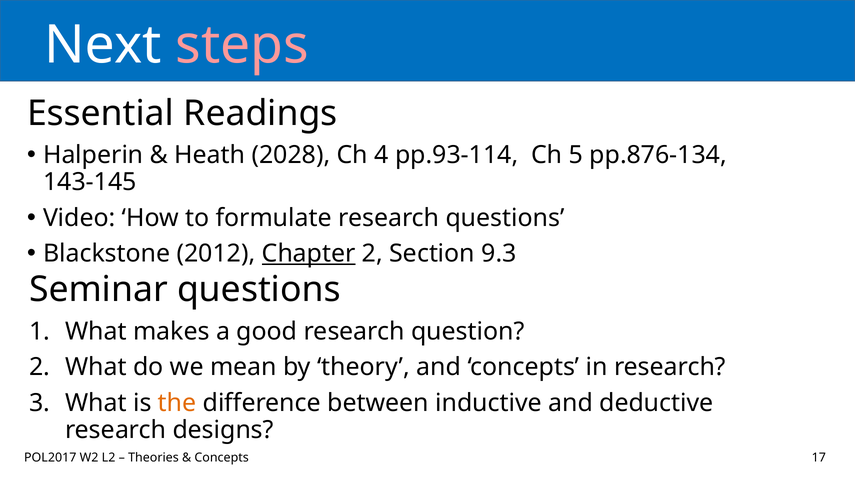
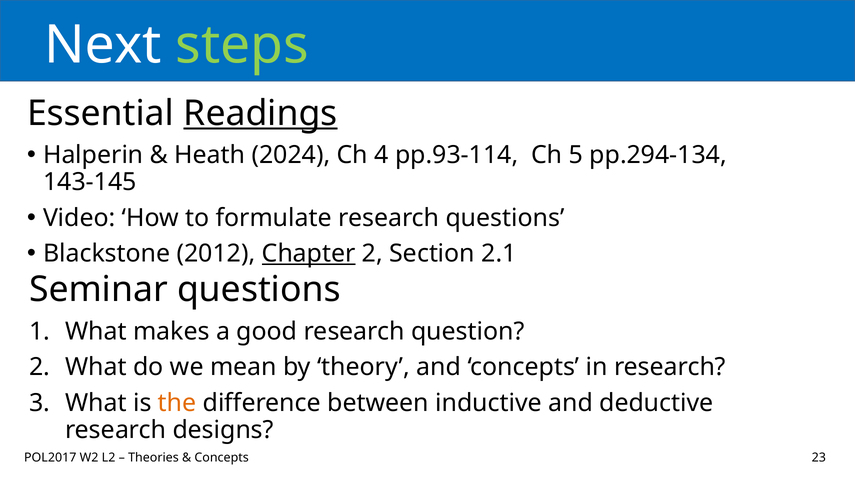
steps colour: pink -> light green (242, 45)
Readings underline: none -> present (260, 113)
2028: 2028 -> 2024 (291, 155)
pp.876-134: pp.876-134 -> pp.294-134 (658, 155)
9.3: 9.3 -> 2.1 (499, 254)
17: 17 -> 23 (819, 458)
